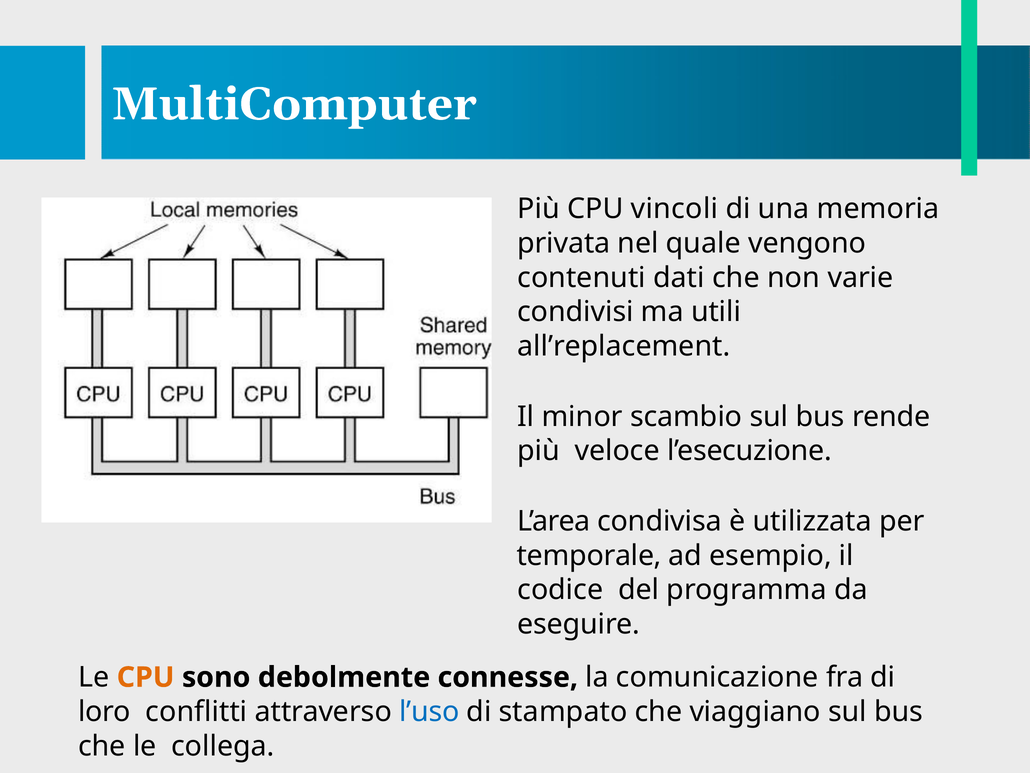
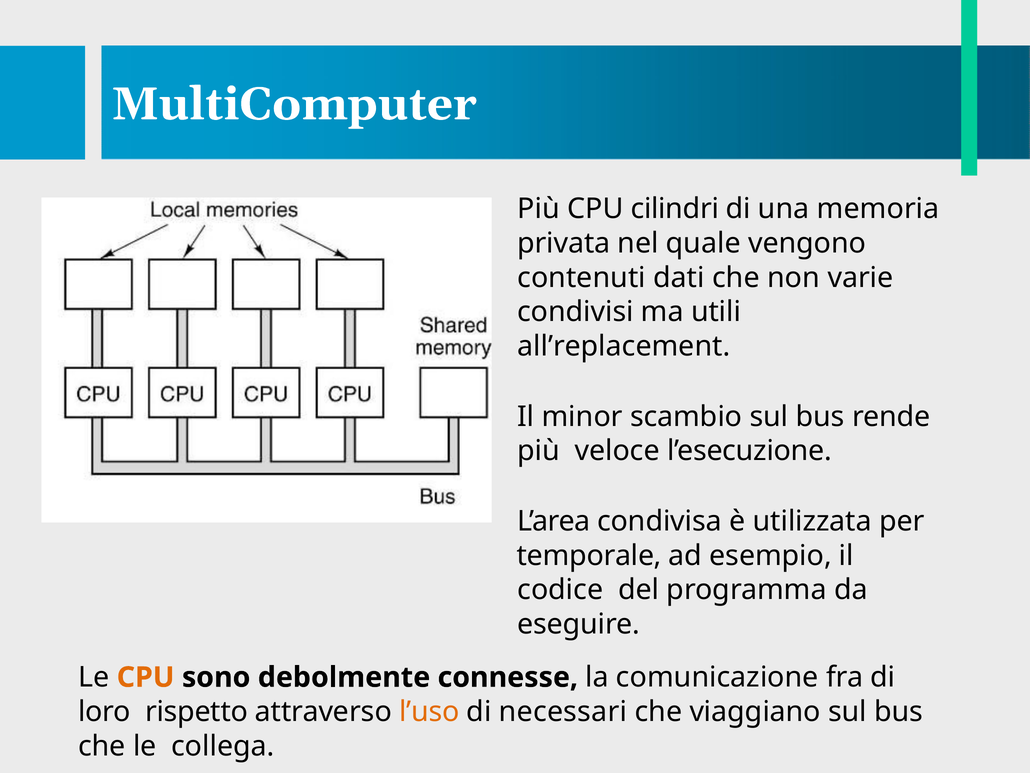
vincoli: vincoli -> cilindri (675, 209)
conflitti: conflitti -> rispetto (197, 711)
l’uso colour: blue -> orange (429, 711)
stampato: stampato -> necessari (563, 711)
